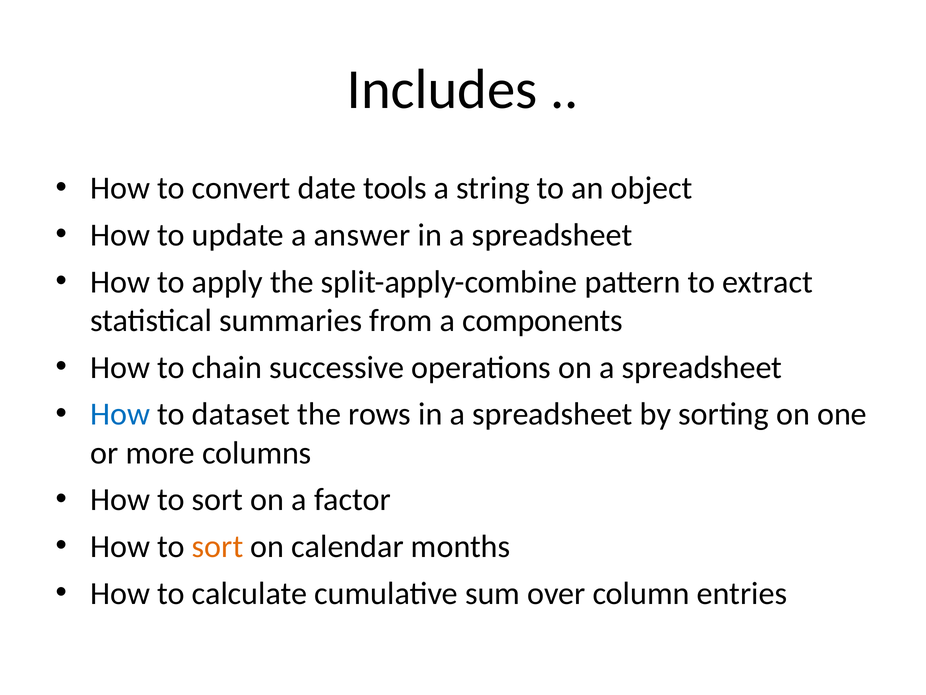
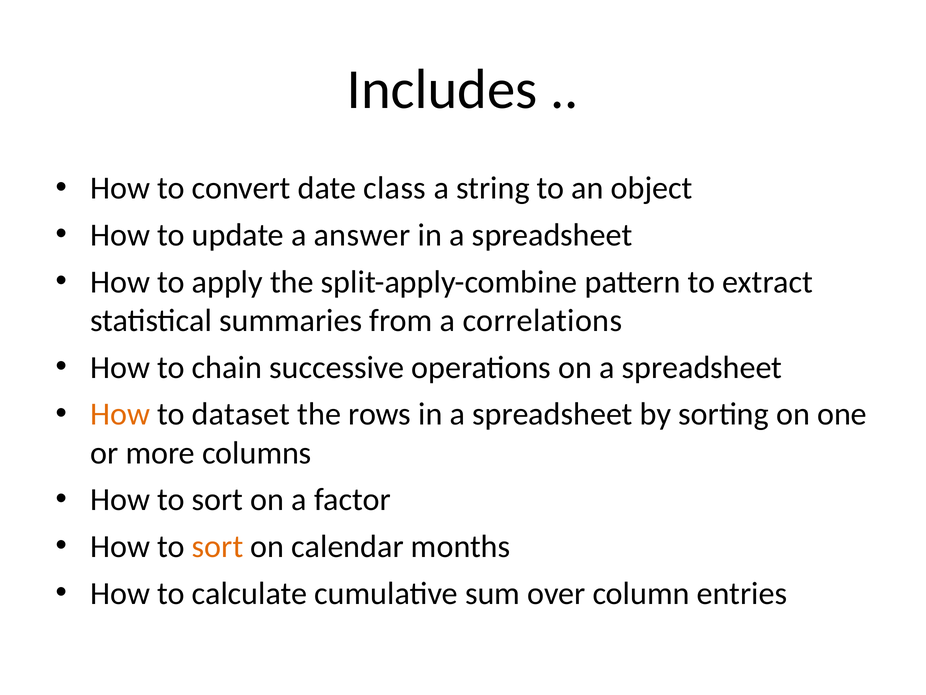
tools: tools -> class (395, 188)
components: components -> correlations (542, 320)
How colour: blue -> orange (120, 414)
